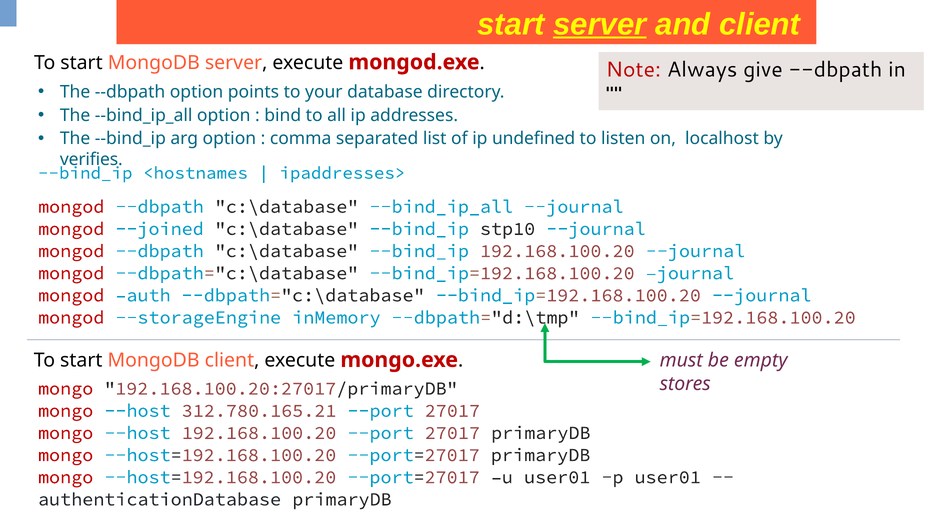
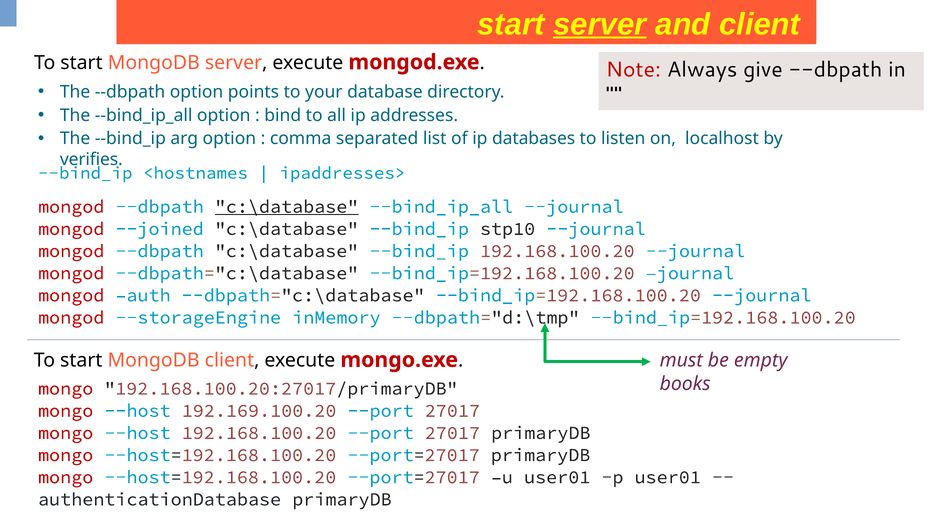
undefined: undefined -> databases (534, 139)
c:\database underline: none -> present (287, 207)
stores: stores -> books (685, 383)
312.780.165.21: 312.780.165.21 -> 192.169.100.20 (259, 411)
